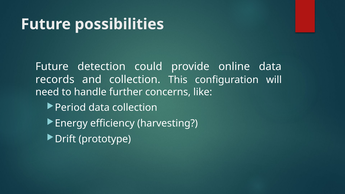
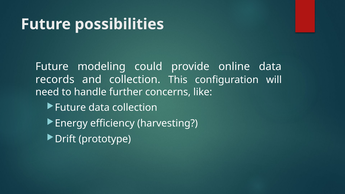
detection: detection -> modeling (102, 67)
Period: Period -> Future (70, 108)
